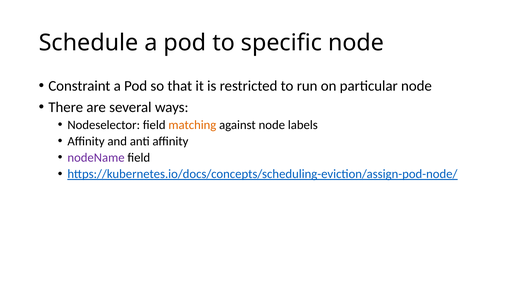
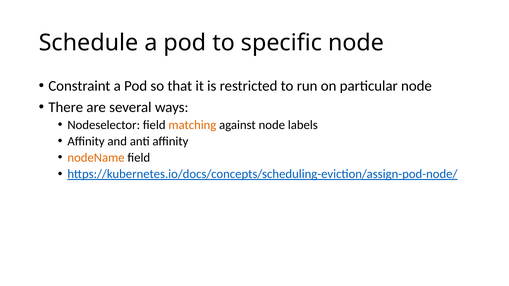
nodeName colour: purple -> orange (96, 158)
